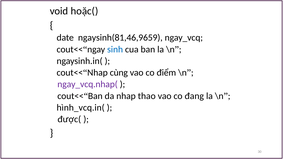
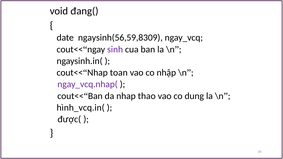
hoặc(: hoặc( -> đang( (85, 11)
ngaysinh(81,46,9659: ngaysinh(81,46,9659 -> ngaysinh(56,59,8309 (120, 38)
sinh colour: blue -> purple (115, 49)
cùng: cùng -> toan (119, 73)
điểm: điểm -> nhập (166, 73)
đang: đang -> dung (194, 96)
